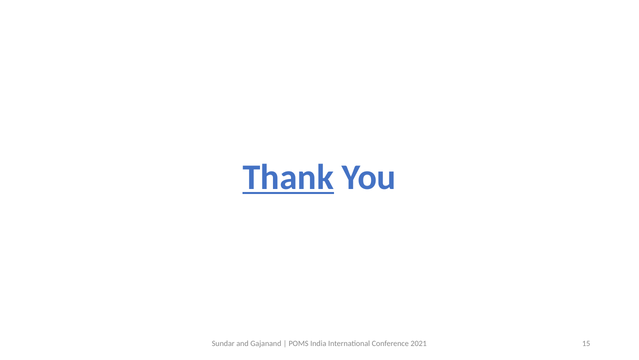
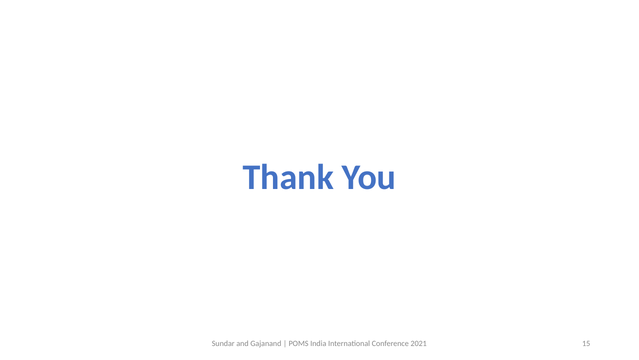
Thank underline: present -> none (288, 177)
